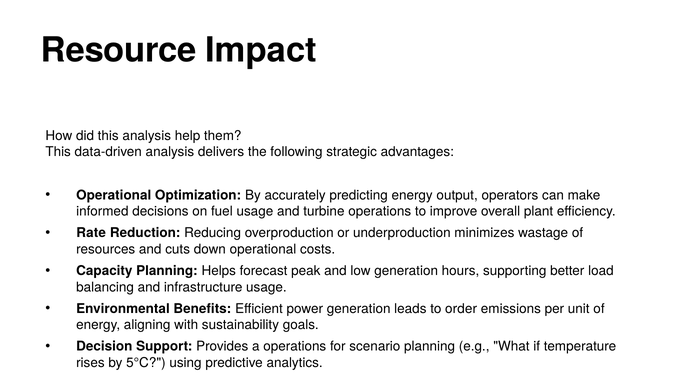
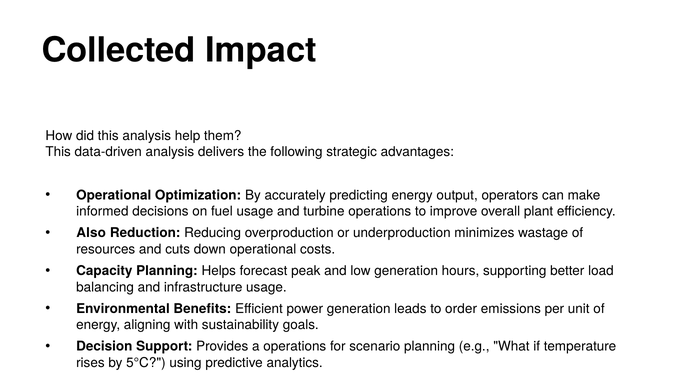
Resource: Resource -> Collected (119, 50)
Rate: Rate -> Also (91, 233)
